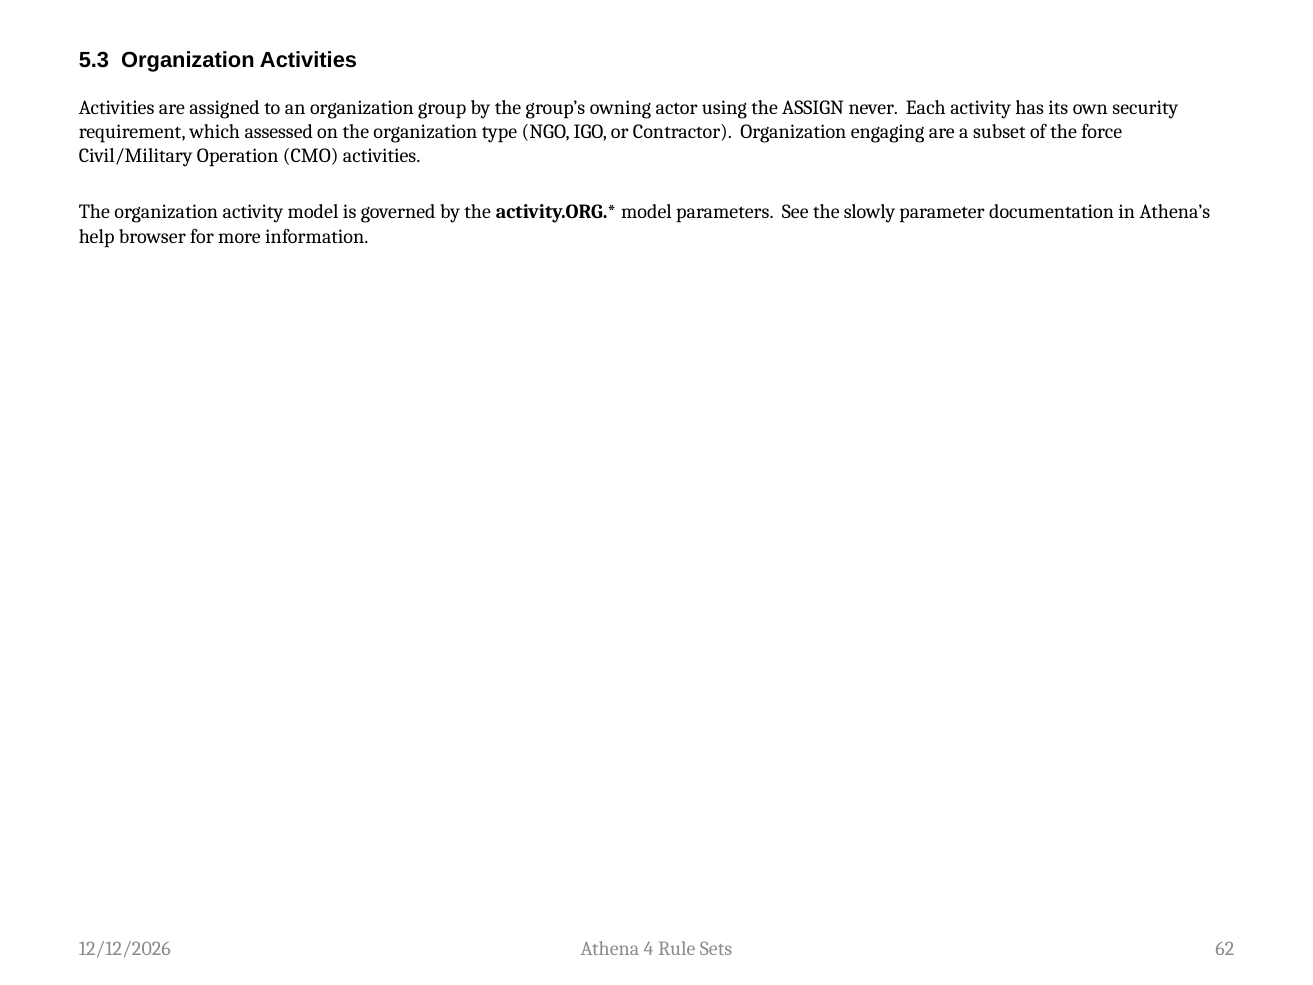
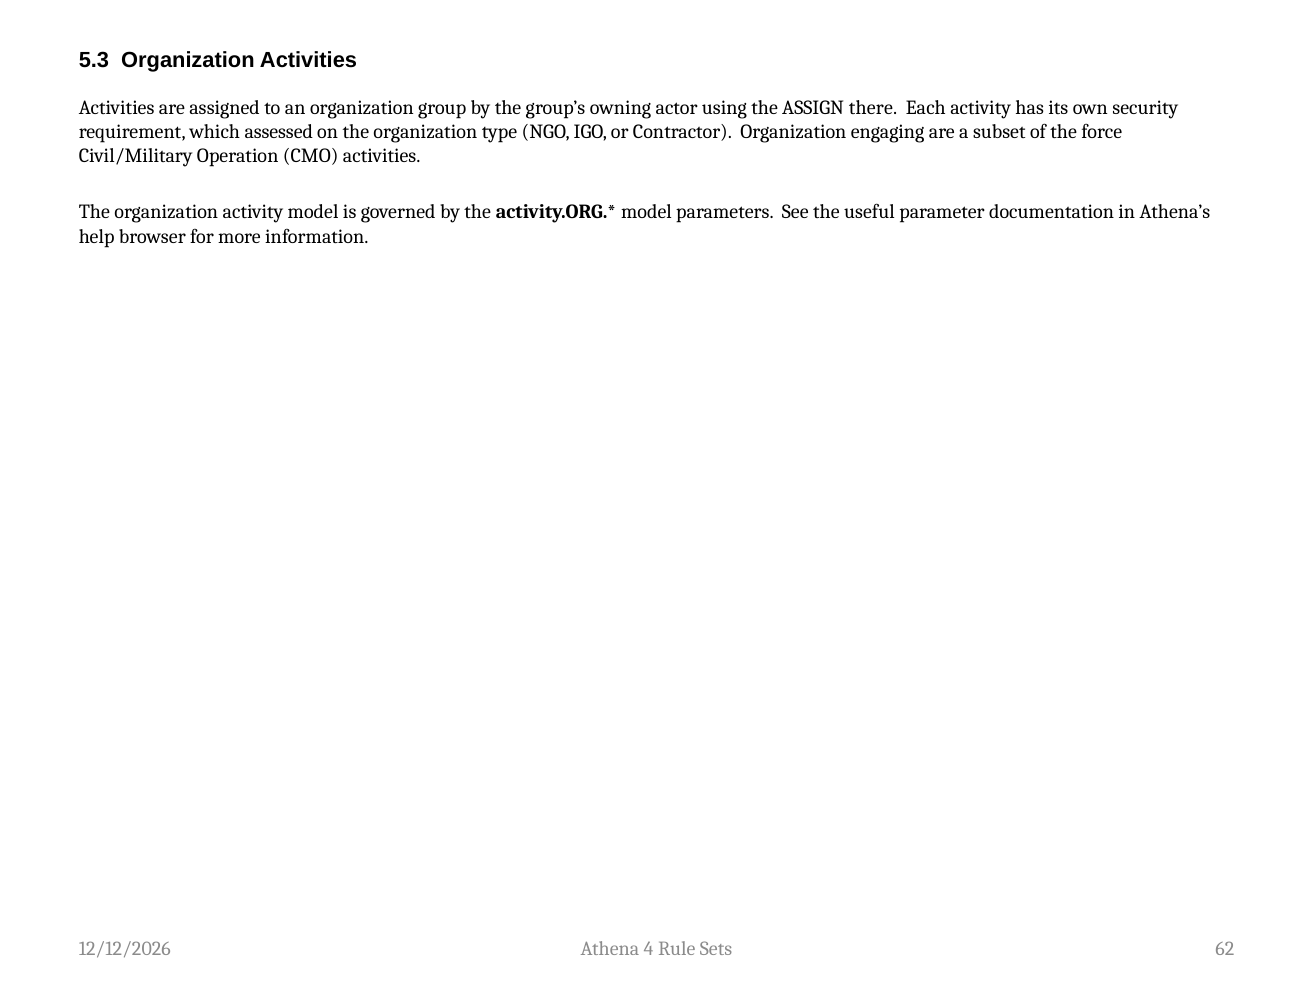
never: never -> there (873, 108)
slowly: slowly -> useful (869, 212)
